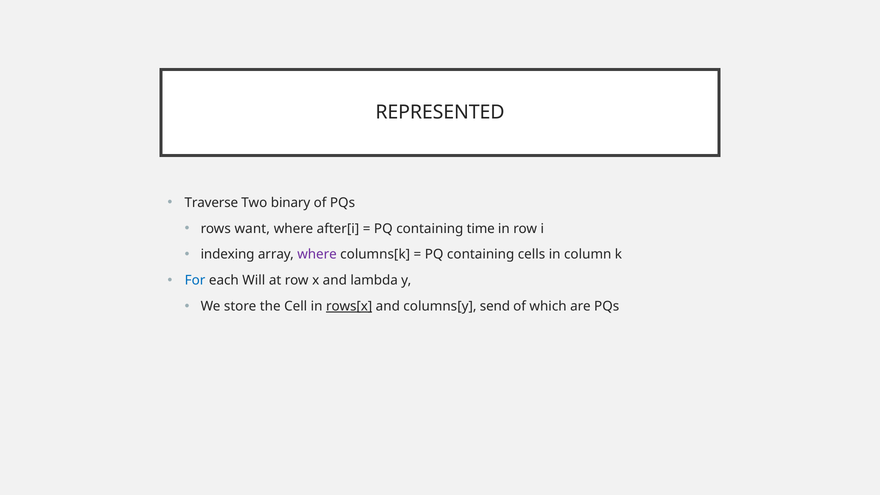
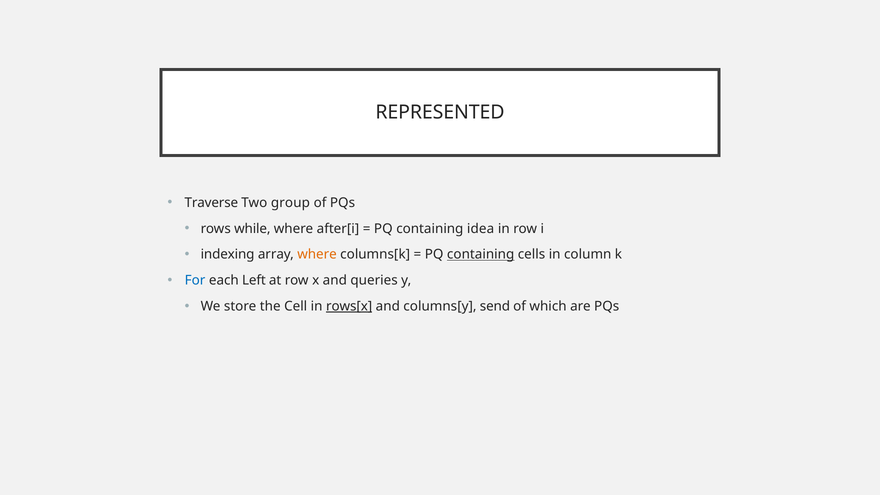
binary: binary -> group (290, 203)
want: want -> while (252, 229)
time: time -> idea (481, 229)
where colour: purple -> orange (317, 255)
containing underline: none -> present (481, 255)
Will: Will -> Left (254, 280)
lambda: lambda -> queries (374, 280)
